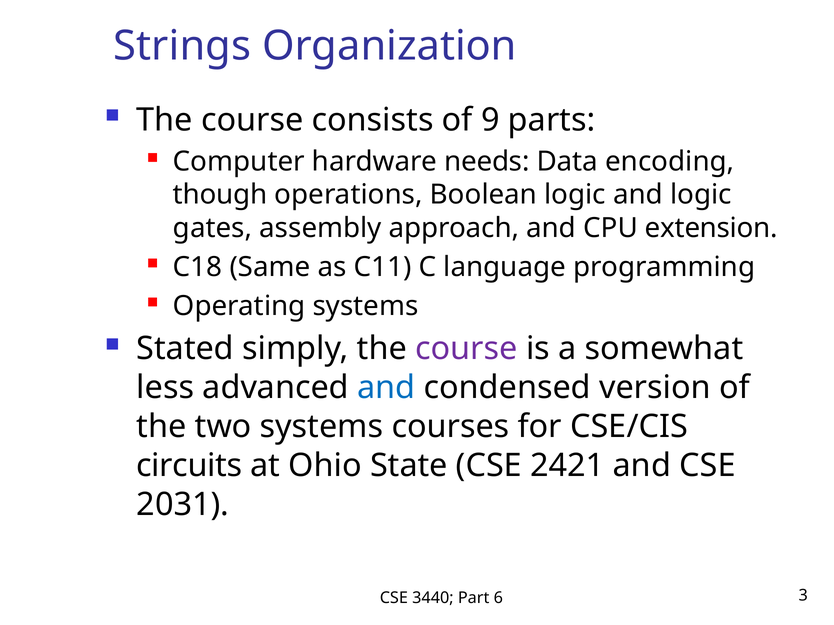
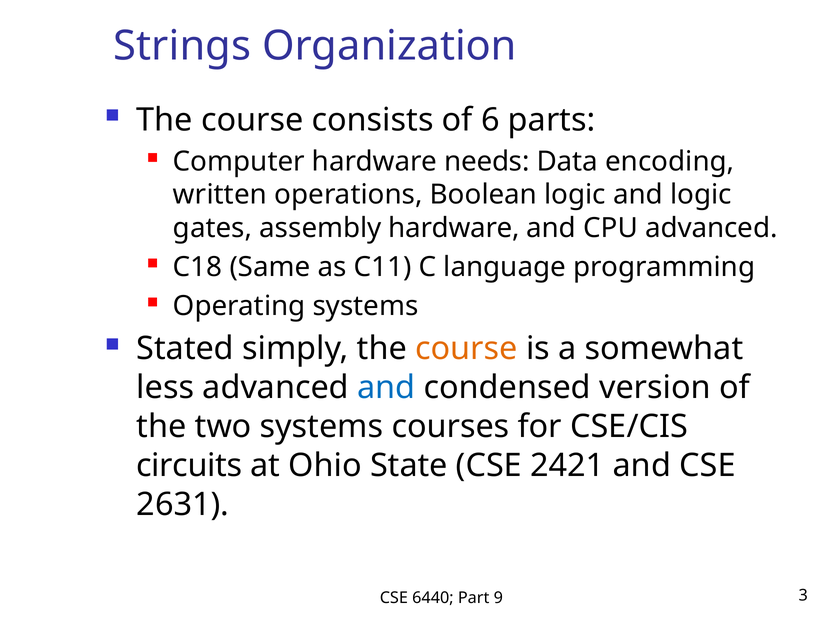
9: 9 -> 6 (490, 120)
though: though -> written (220, 195)
assembly approach: approach -> hardware (454, 228)
CPU extension: extension -> advanced (711, 228)
course colour: purple -> orange (466, 349)
2031: 2031 -> 2631 (183, 505)
3440: 3440 -> 6440 (433, 598)
6: 6 -> 9 (498, 598)
